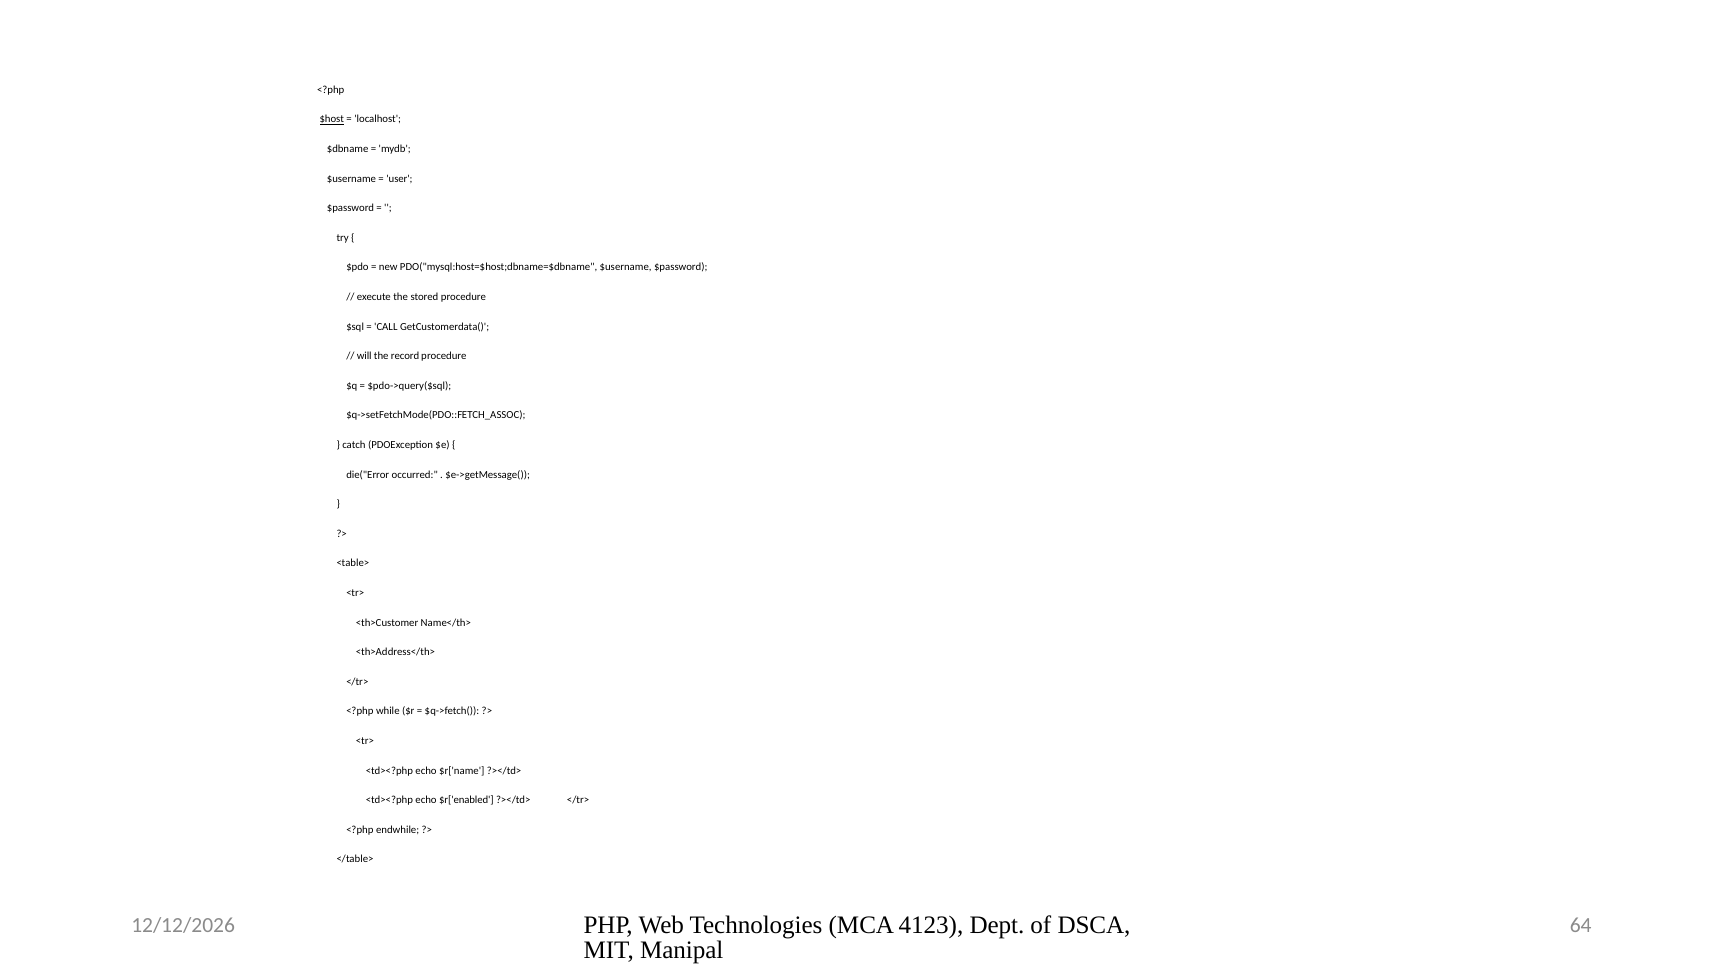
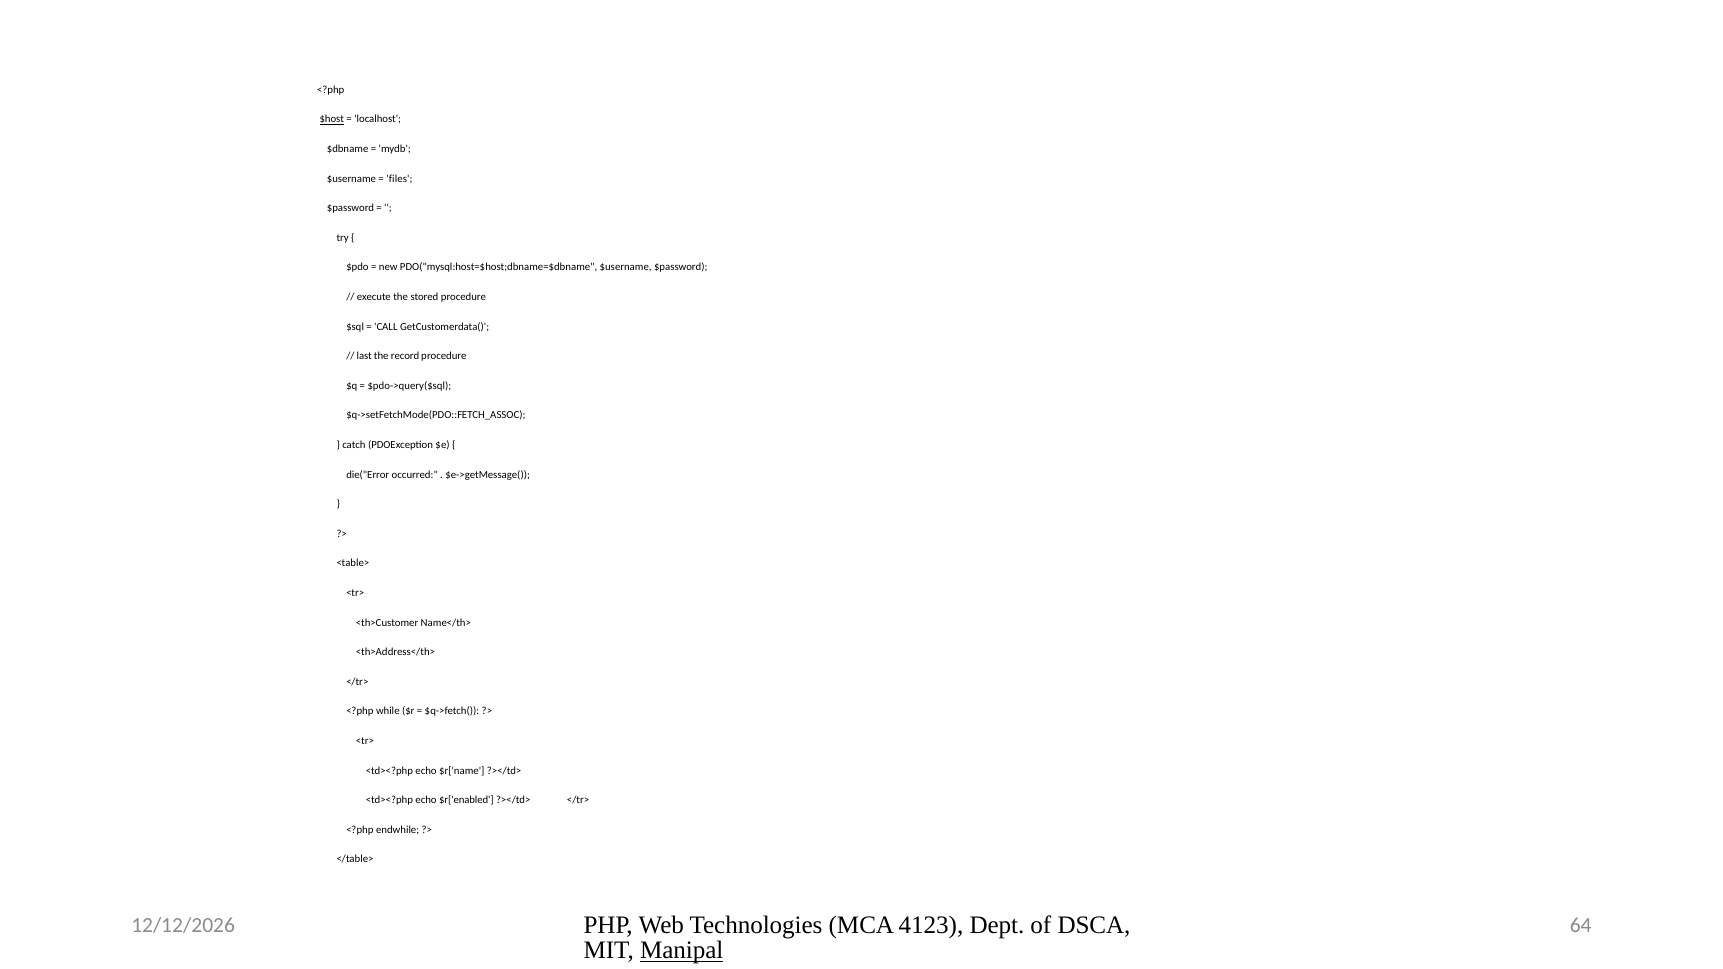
user: user -> files (399, 179)
will: will -> last (364, 356)
Manipal underline: none -> present (682, 951)
